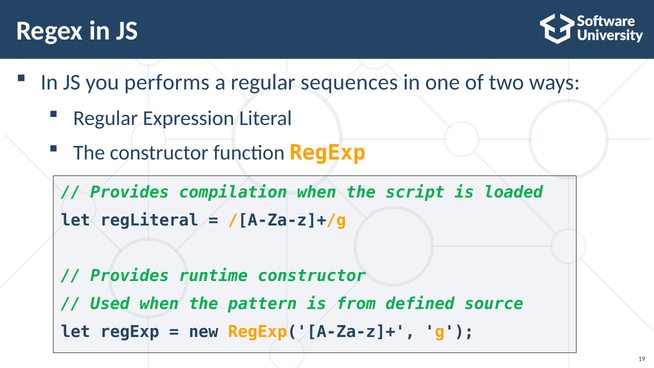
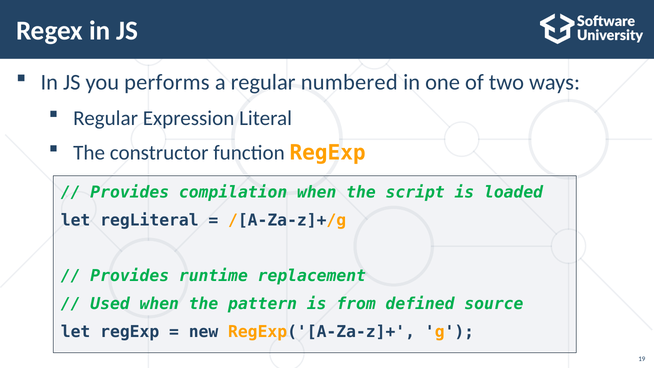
sequences: sequences -> numbered (349, 82)
runtime constructor: constructor -> replacement (312, 276)
